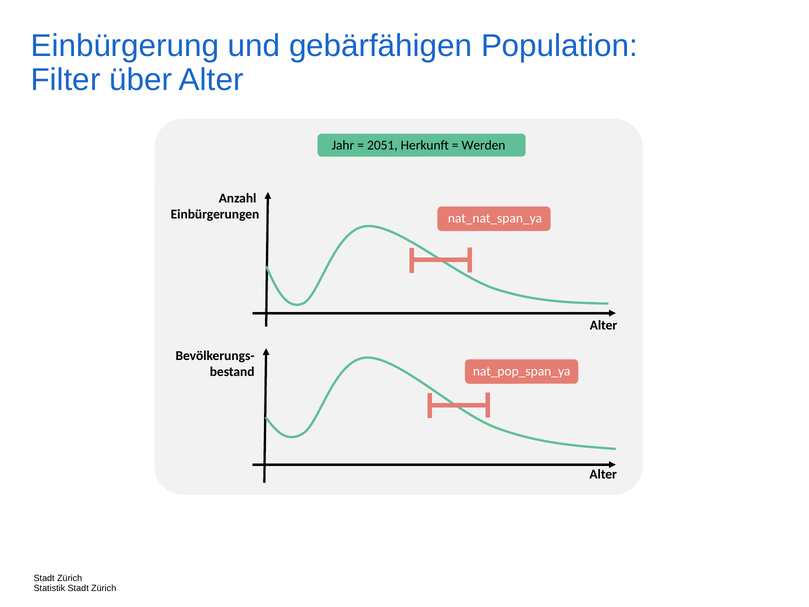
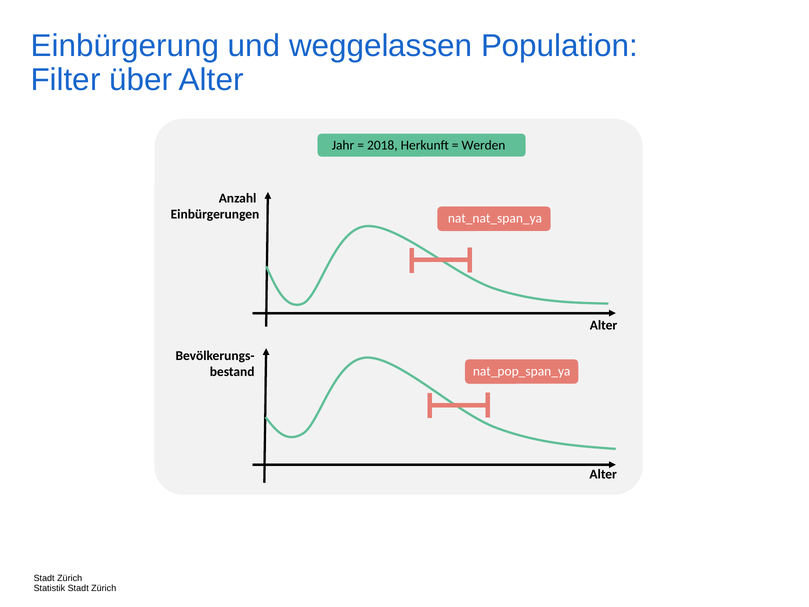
gebärfähigen: gebärfähigen -> weggelassen (381, 46)
2051: 2051 -> 2018 (382, 145)
